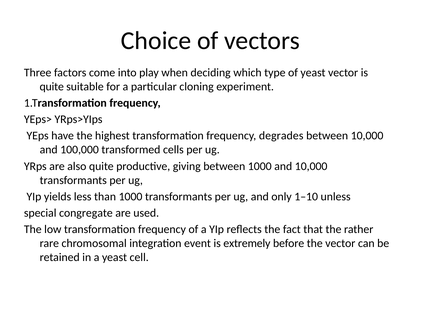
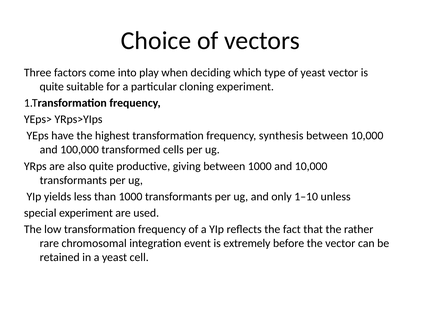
degrades: degrades -> synthesis (281, 136)
special congregate: congregate -> experiment (86, 213)
